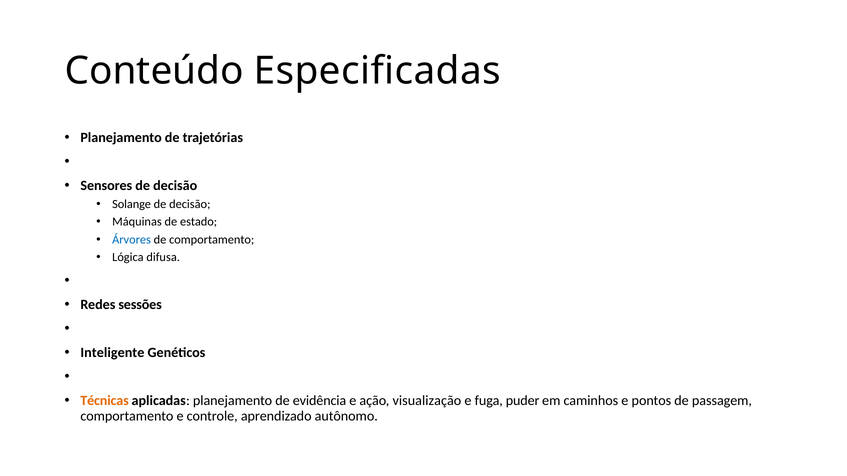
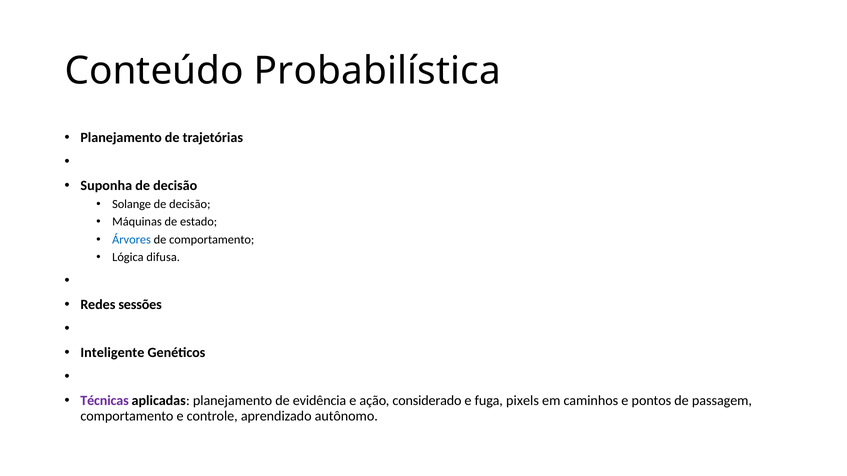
Especificadas: Especificadas -> Probabilística (377, 71)
Sensores: Sensores -> Suponha (106, 186)
Técnicas colour: orange -> purple (105, 401)
visualização: visualização -> considerado (427, 401)
puder: puder -> pixels (523, 401)
